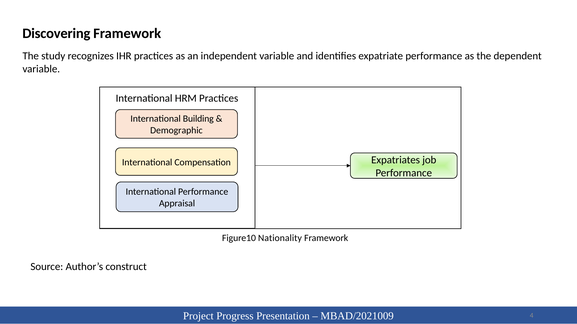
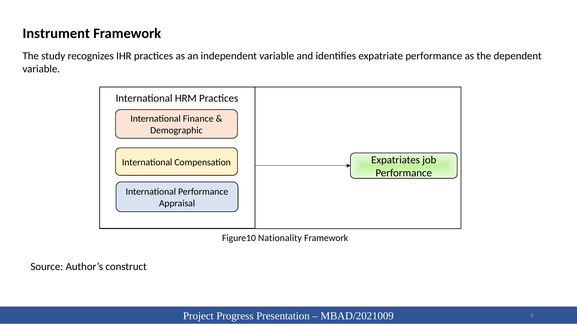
Discovering: Discovering -> Instrument (56, 33)
Building: Building -> Finance (198, 119)
